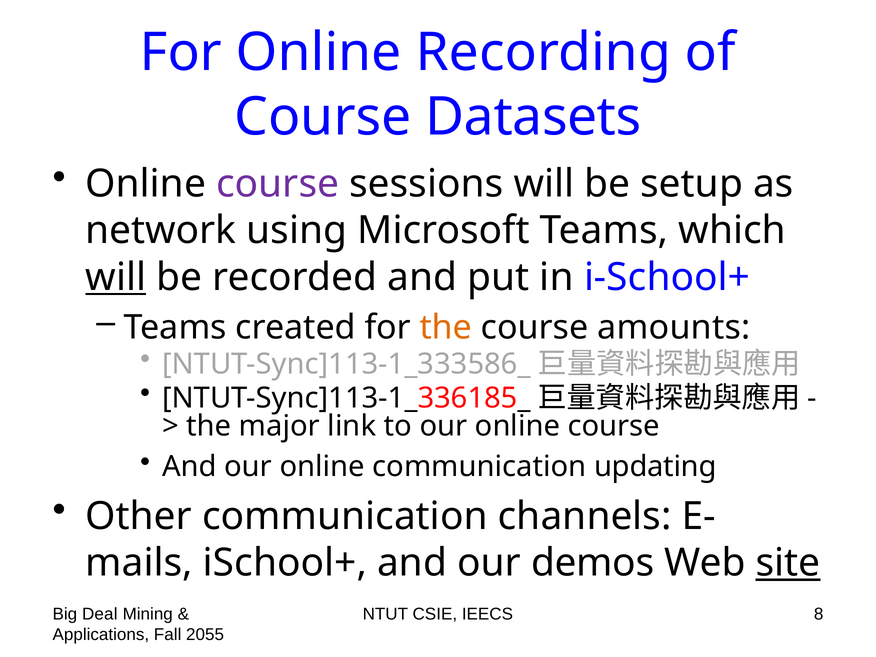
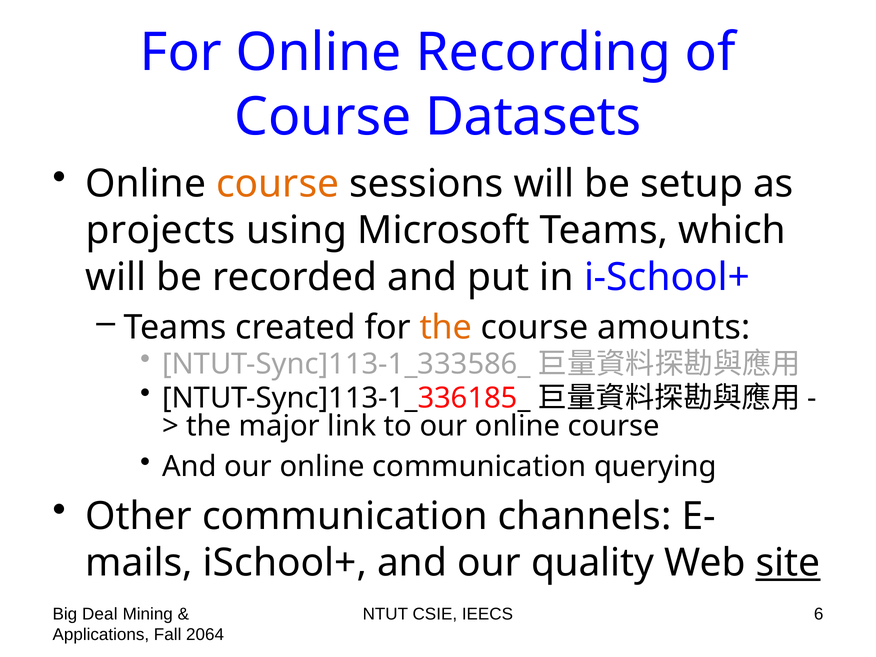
course colour: purple -> orange (278, 184)
network: network -> projects (161, 231)
will underline: present -> none (116, 277)
updating: updating -> querying (655, 467)
demos: demos -> quality (593, 563)
8: 8 -> 6 (819, 614)
2055: 2055 -> 2064 (205, 635)
